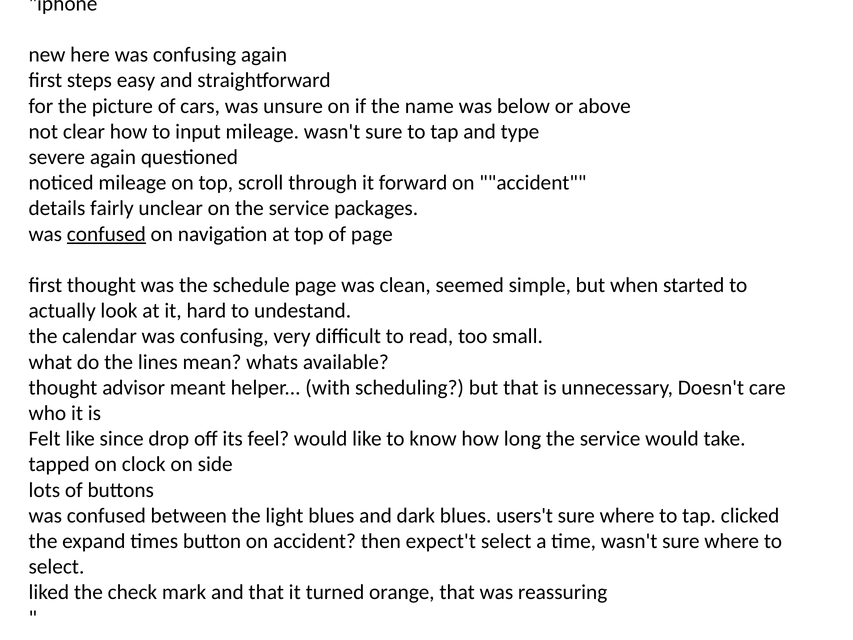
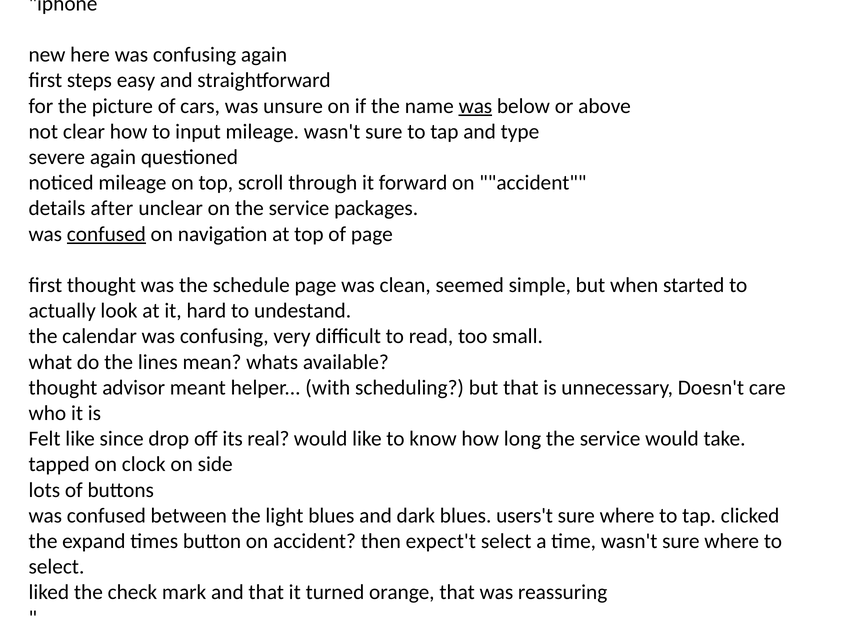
was underline: none -> present (475, 106)
fairly: fairly -> after (112, 208)
feel: feel -> real (268, 439)
